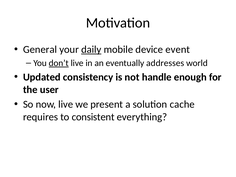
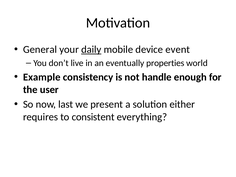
don’t underline: present -> none (59, 63)
addresses: addresses -> properties (165, 63)
Updated: Updated -> Example (42, 77)
now live: live -> last (66, 104)
cache: cache -> either (182, 104)
